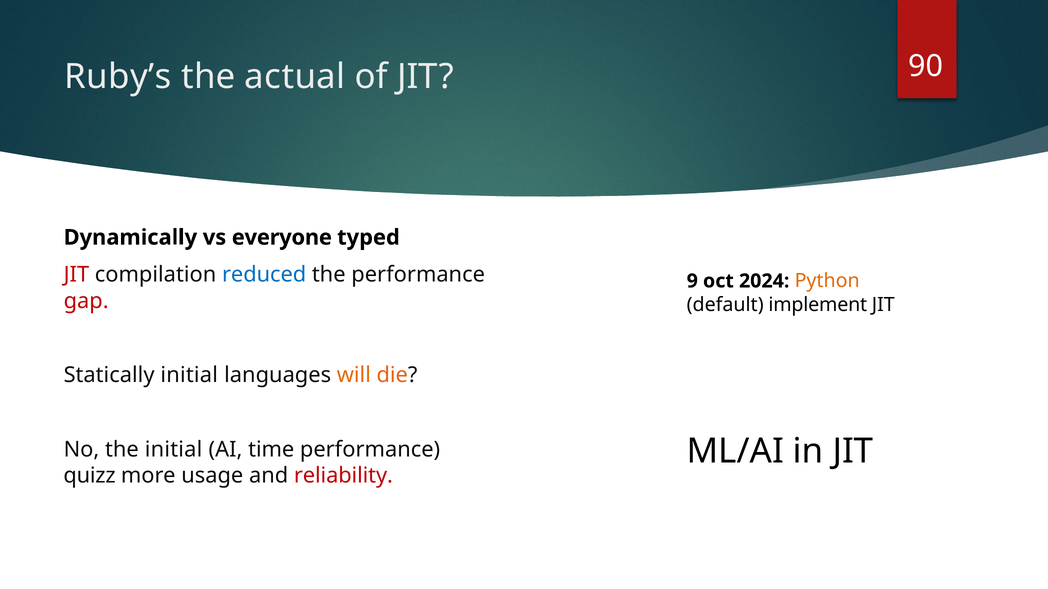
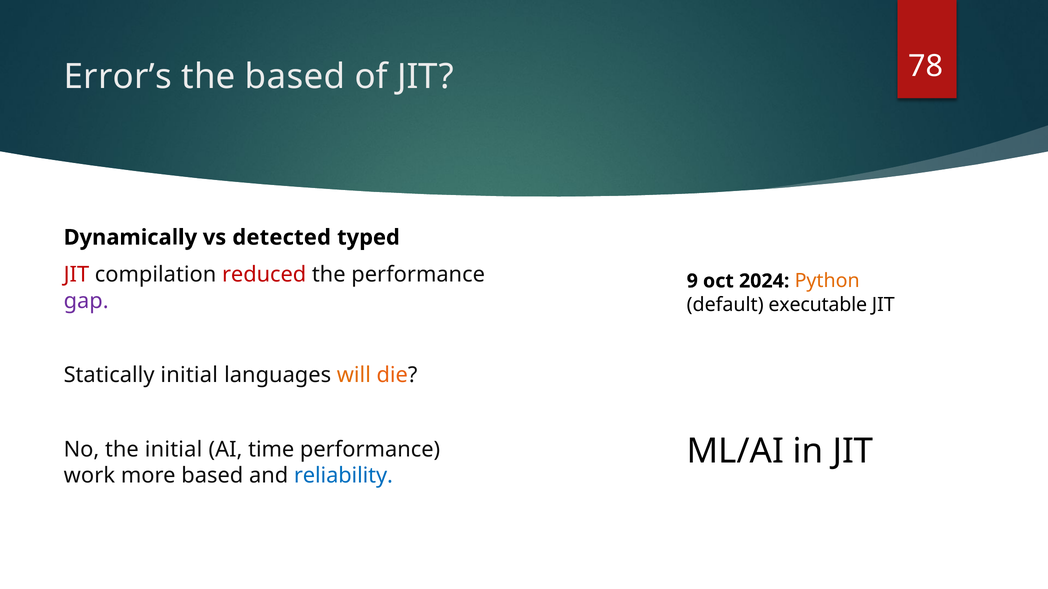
Ruby’s: Ruby’s -> Error’s (118, 77)
the actual: actual -> based (295, 77)
90: 90 -> 78 (926, 66)
everyone: everyone -> detected (282, 238)
reduced colour: blue -> red (264, 275)
gap colour: red -> purple (86, 301)
implement: implement -> executable (818, 305)
quizz: quizz -> work (89, 476)
more usage: usage -> based (212, 476)
reliability colour: red -> blue (343, 476)
